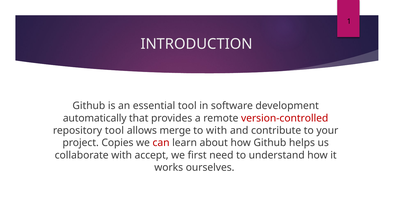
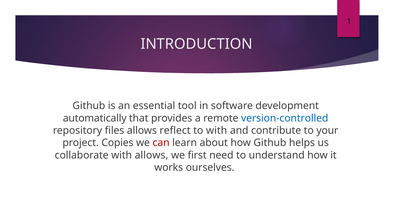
version-controlled colour: red -> blue (285, 118)
repository tool: tool -> files (115, 130)
merge: merge -> reflect (175, 130)
with accept: accept -> allows (151, 155)
